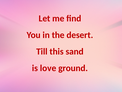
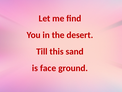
love: love -> face (48, 68)
